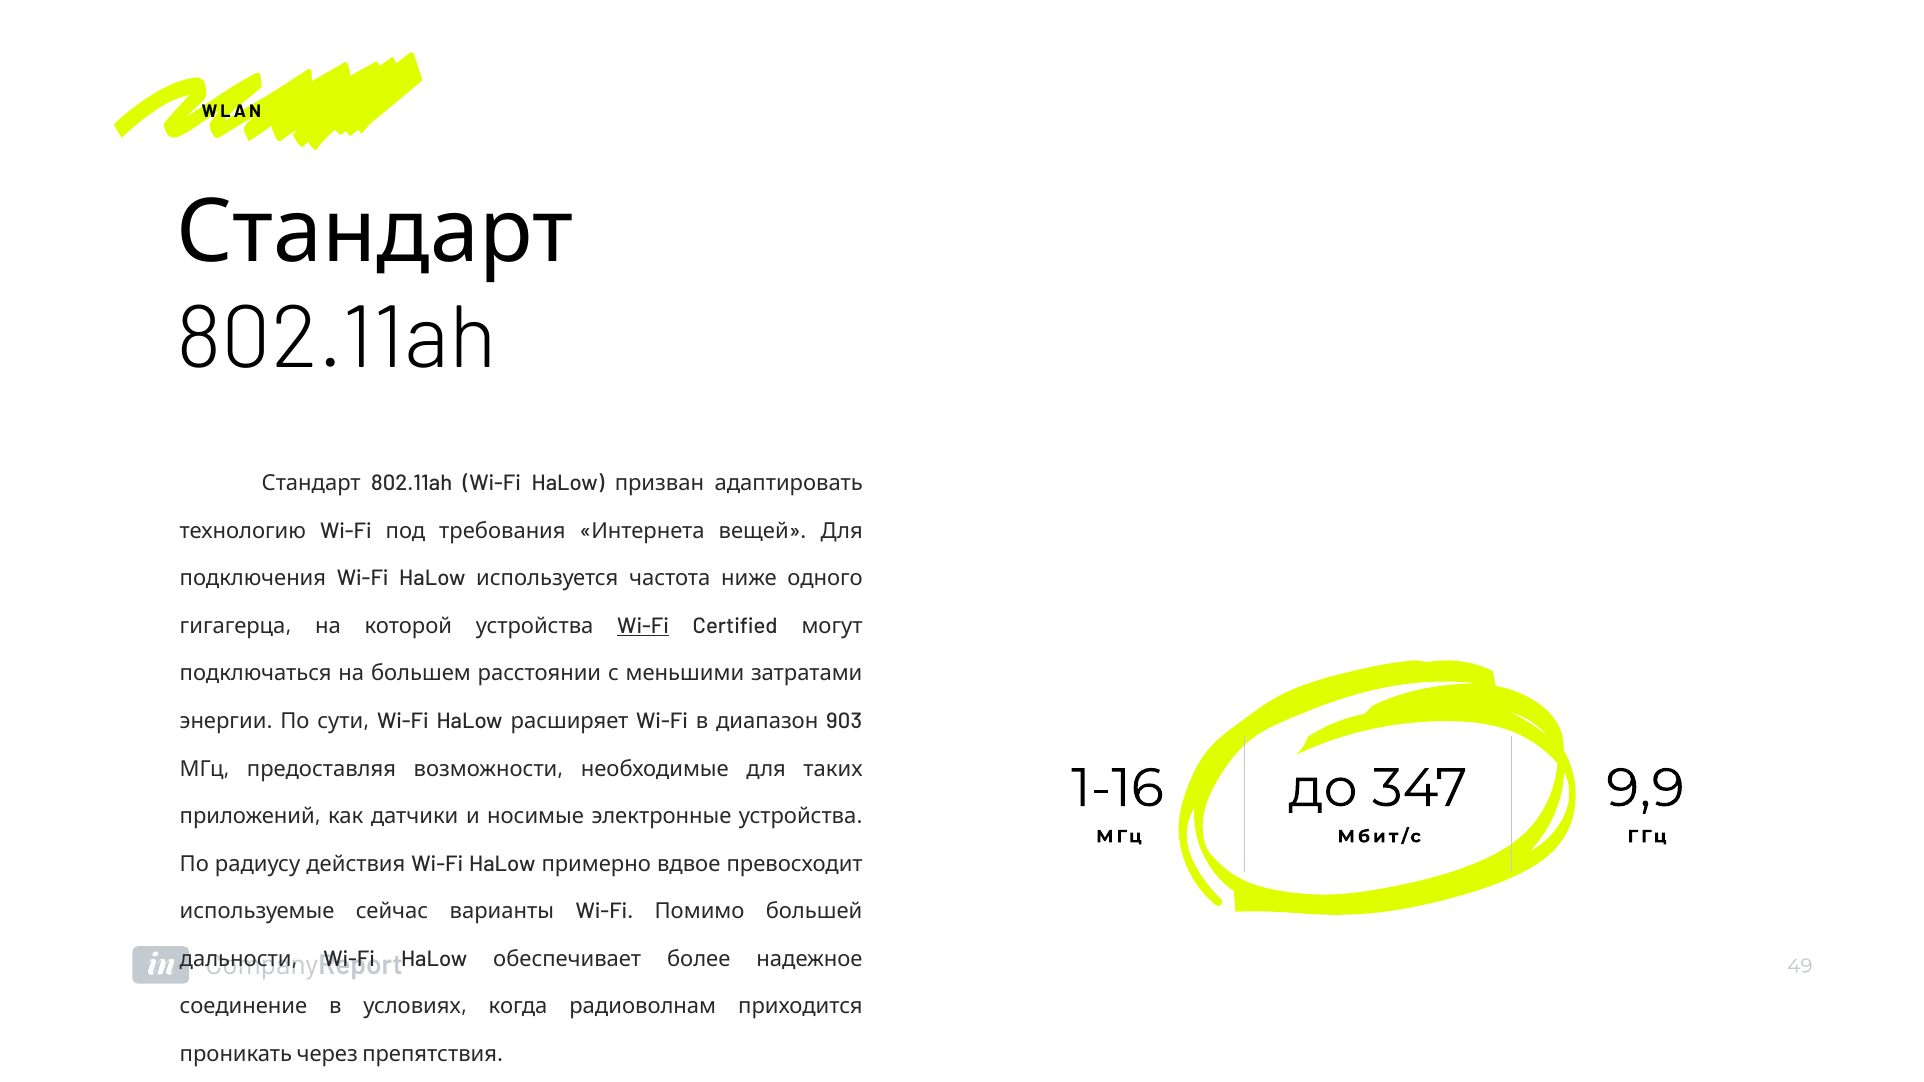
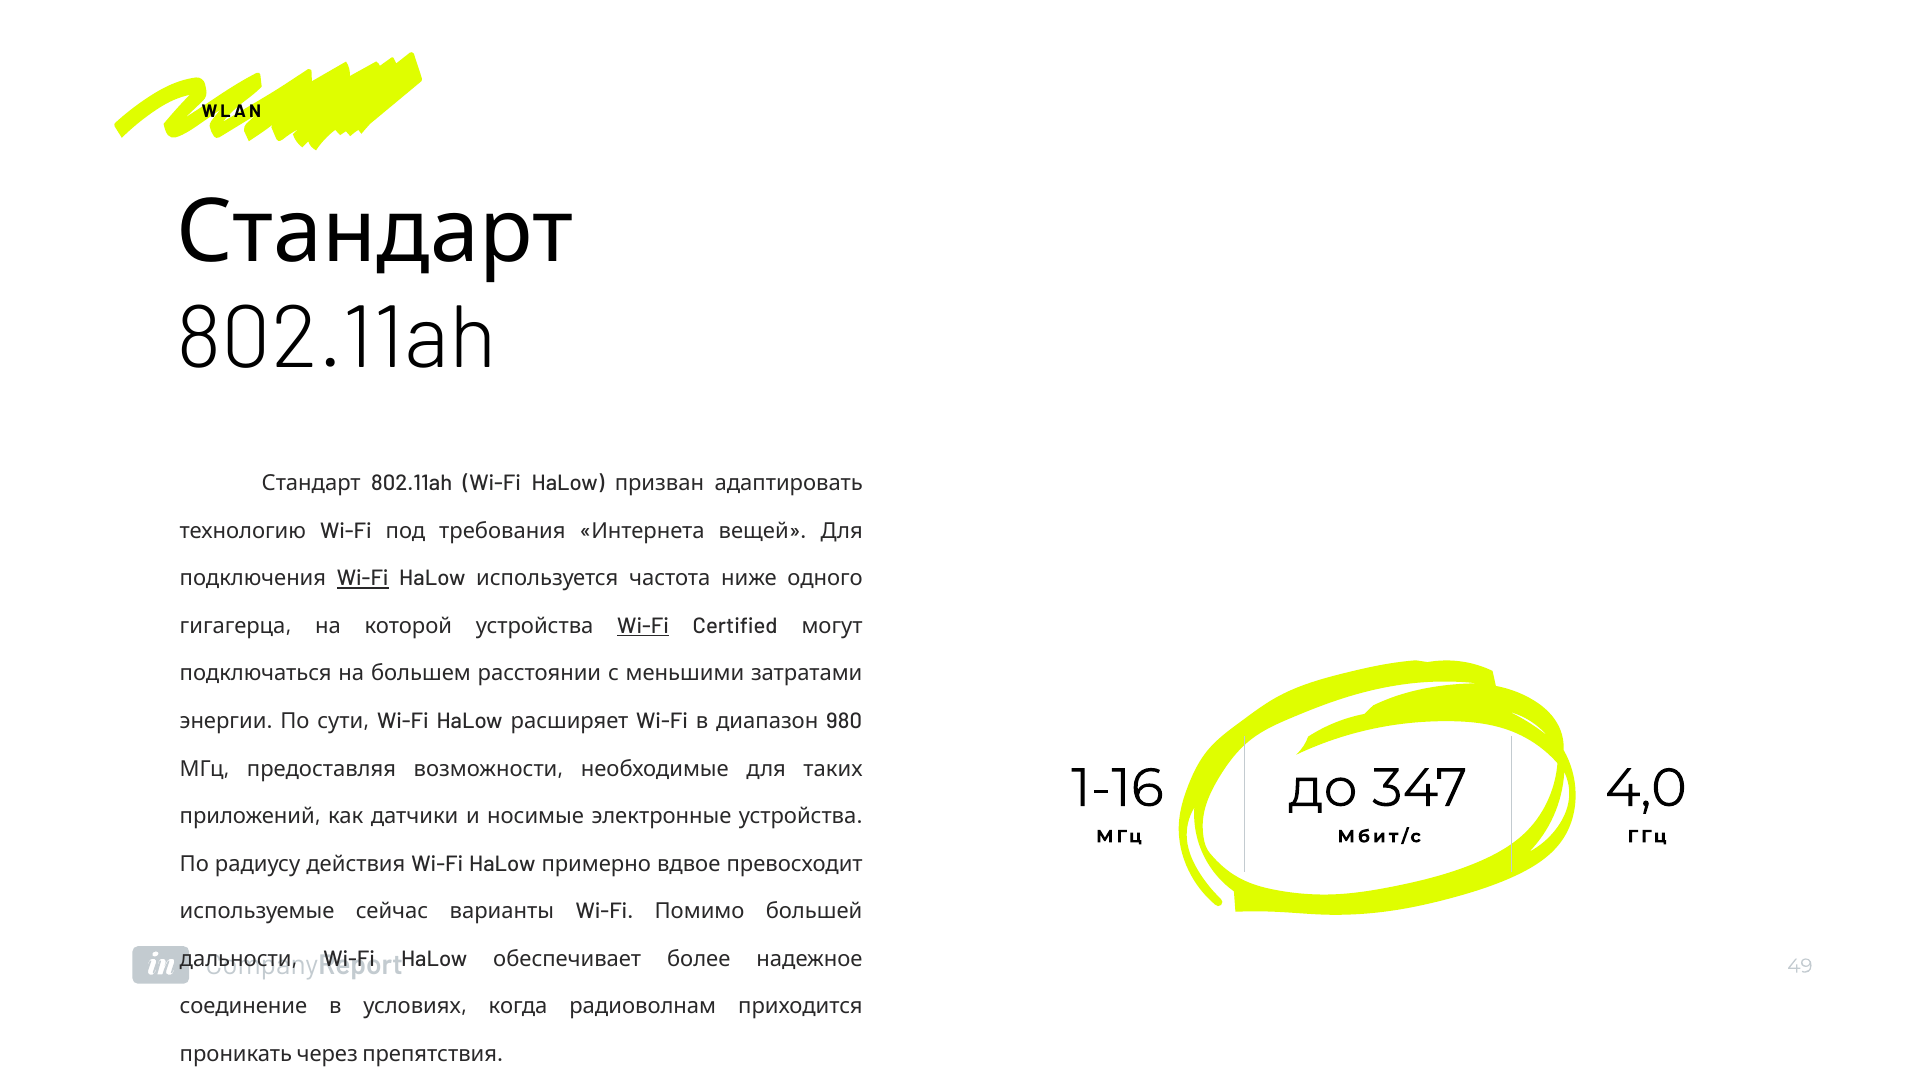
Wi-Fi underline: none -> present (363, 579)
903: 903 -> 980 (844, 721)
9,9: 9,9 -> 4,0 (1646, 788)
